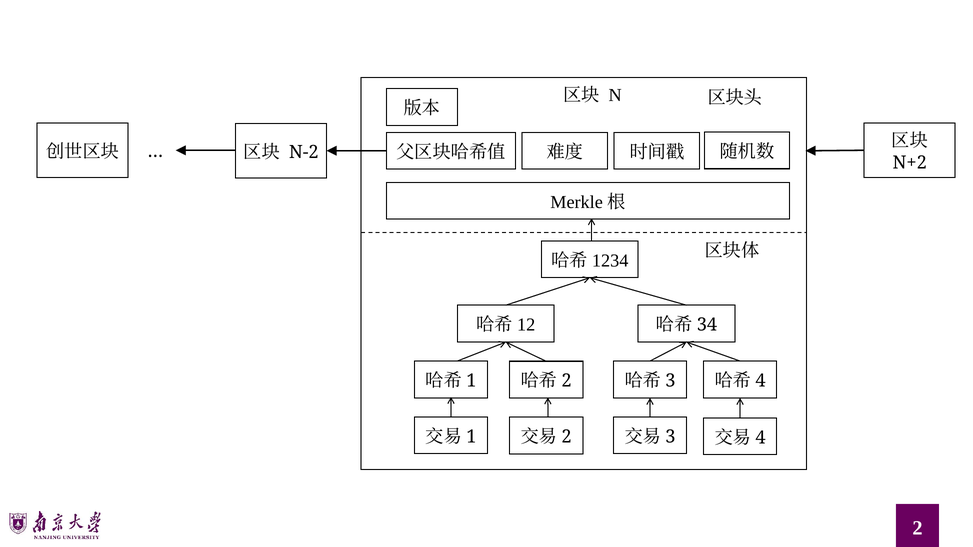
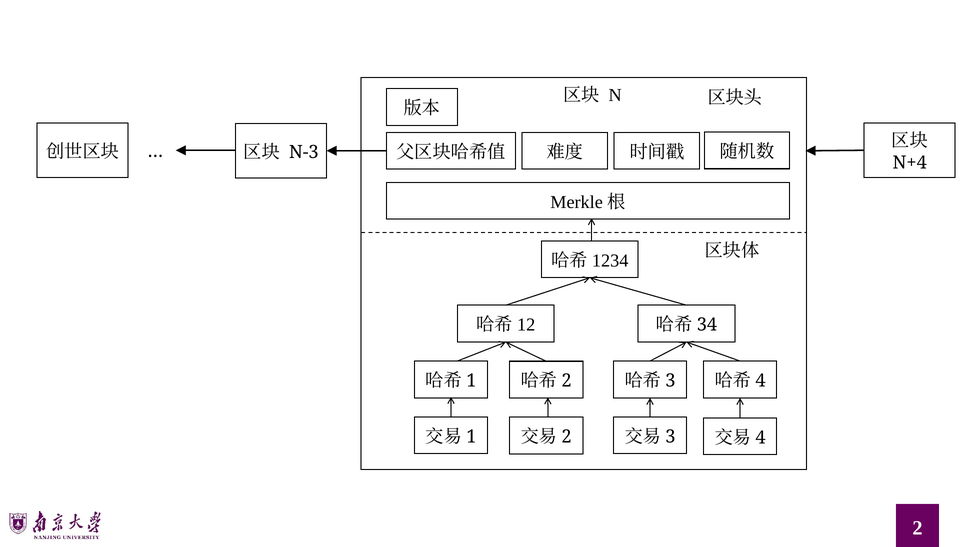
N-2: N-2 -> N-3 (304, 152)
N+2: N+2 -> N+4 (910, 163)
